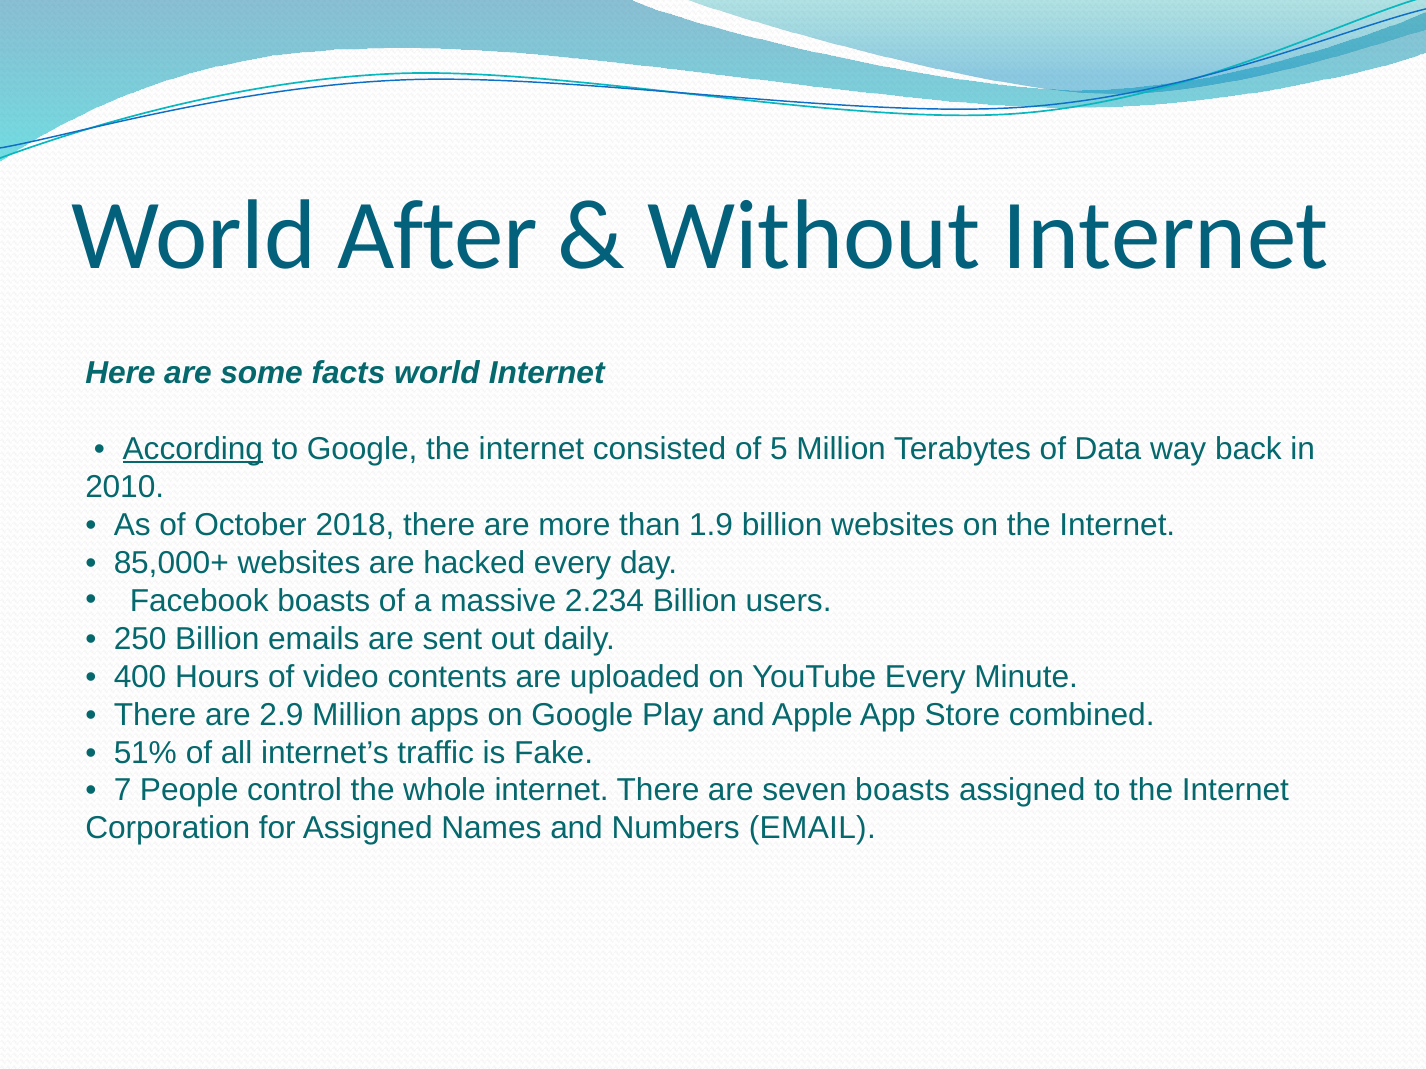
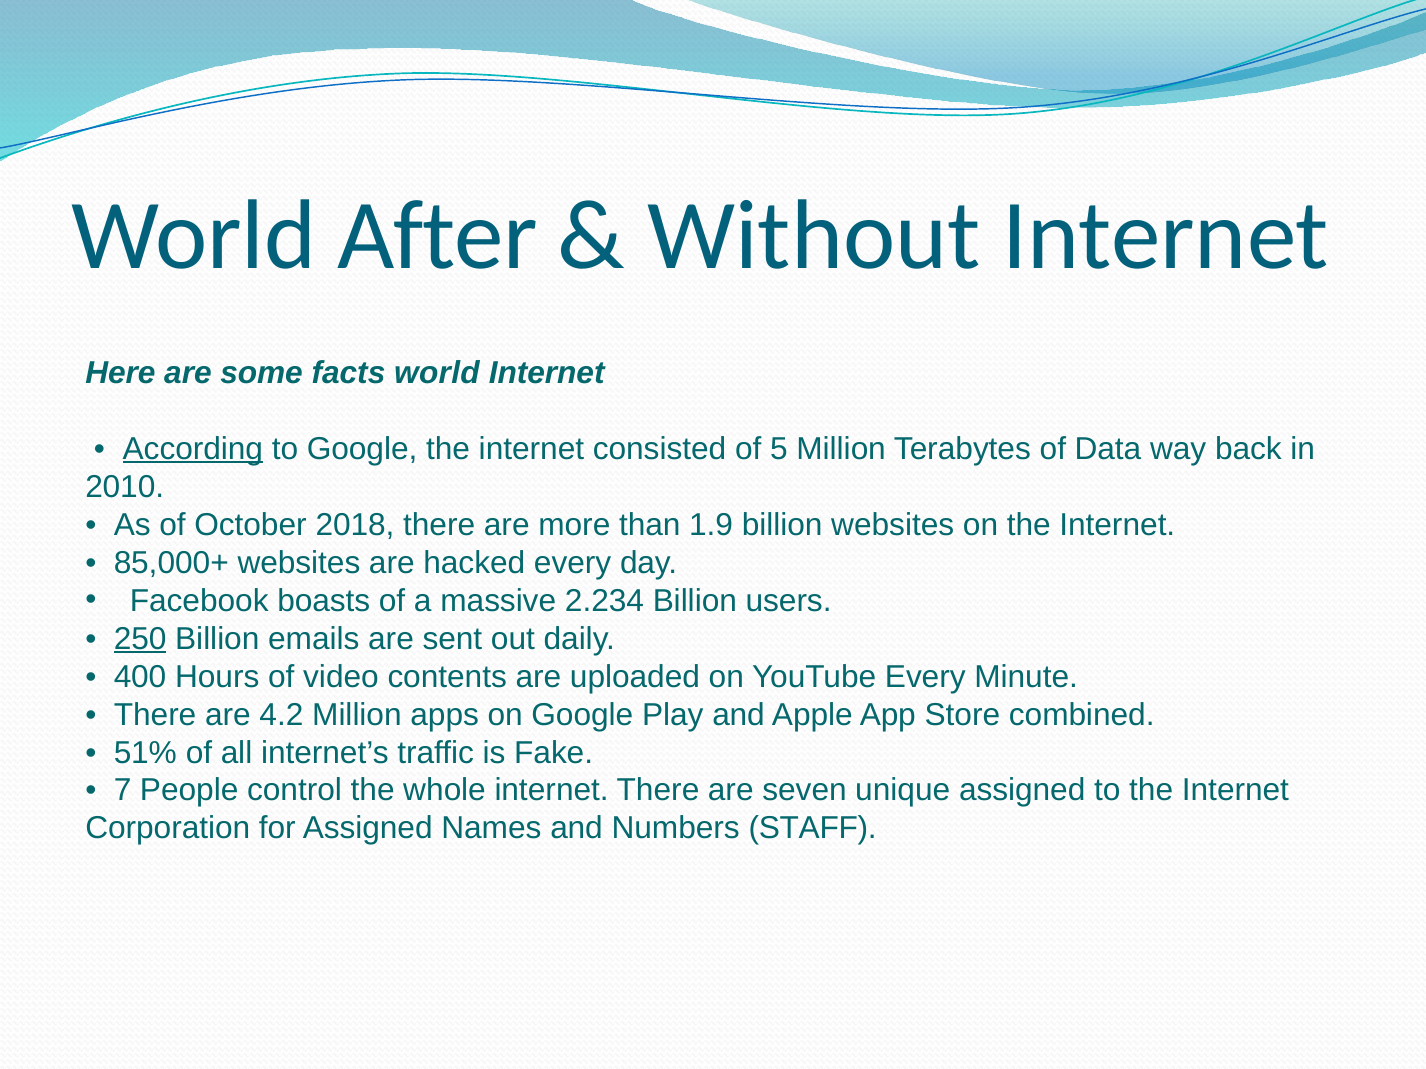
250 underline: none -> present (140, 639)
2.9: 2.9 -> 4.2 (281, 715)
seven boasts: boasts -> unique (903, 791)
EMAIL: EMAIL -> STAFF (813, 829)
